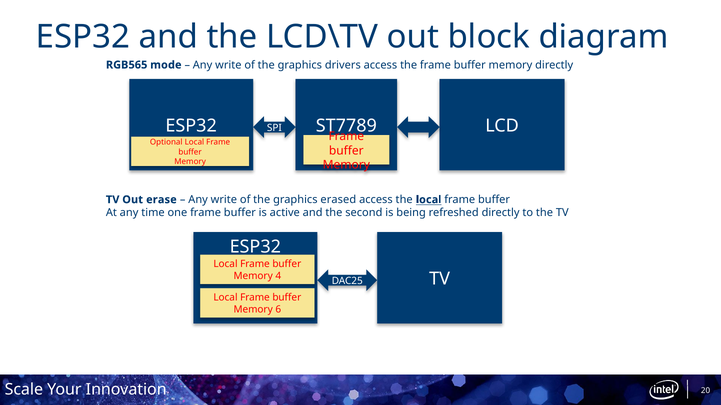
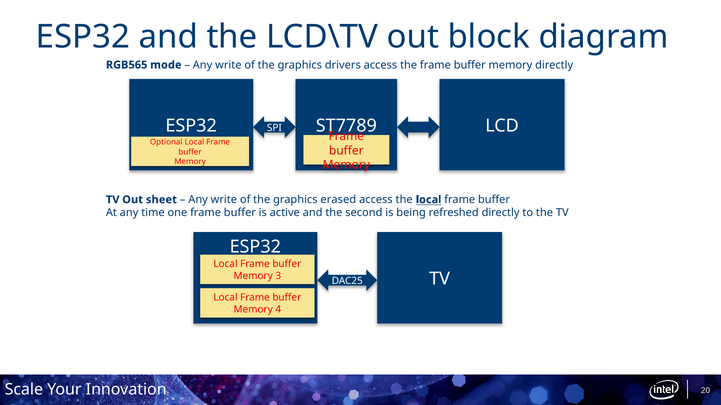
erase: erase -> sheet (161, 200)
4: 4 -> 3 (278, 276)
6: 6 -> 4 (278, 310)
